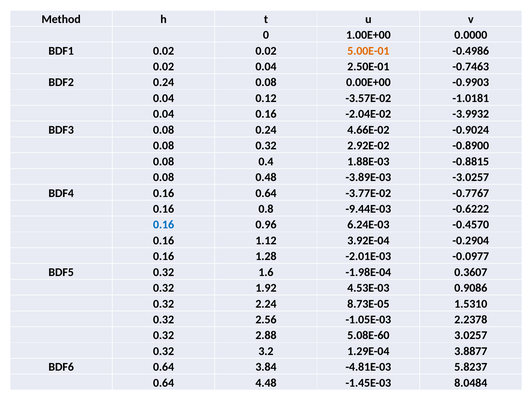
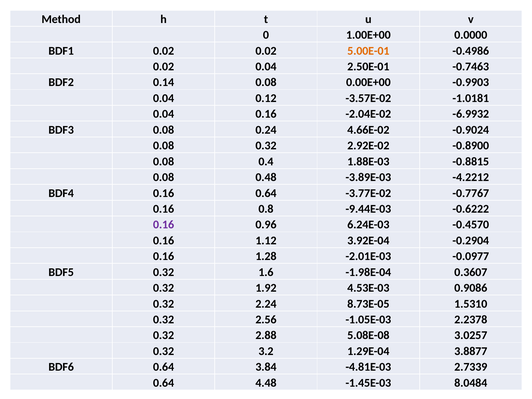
BDF2 0.24: 0.24 -> 0.14 (164, 82)
-3.9932: -3.9932 -> -6.9932 (471, 114)
-3.0257: -3.0257 -> -4.2212 (471, 177)
0.16 colour: blue -> purple (164, 225)
5.08E-60: 5.08E-60 -> 5.08E-08 (368, 335)
5.8237: 5.8237 -> 2.7339 (471, 367)
